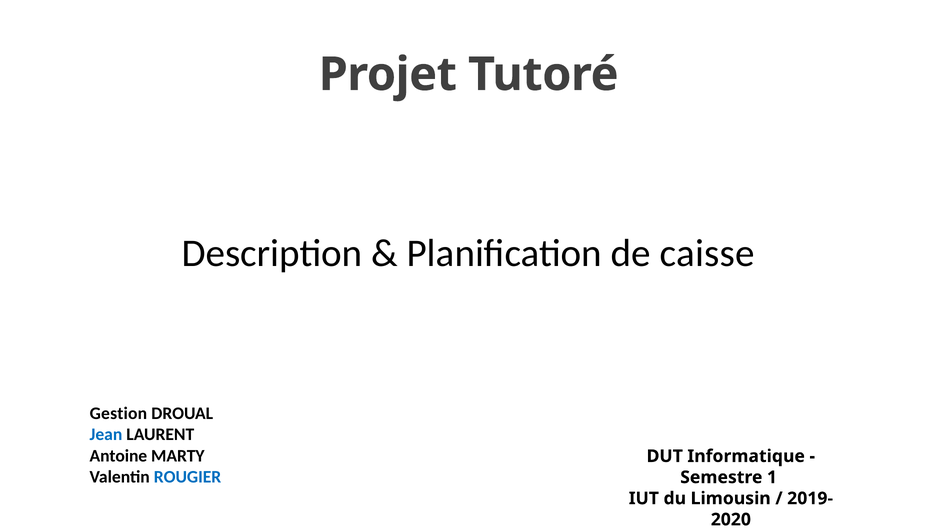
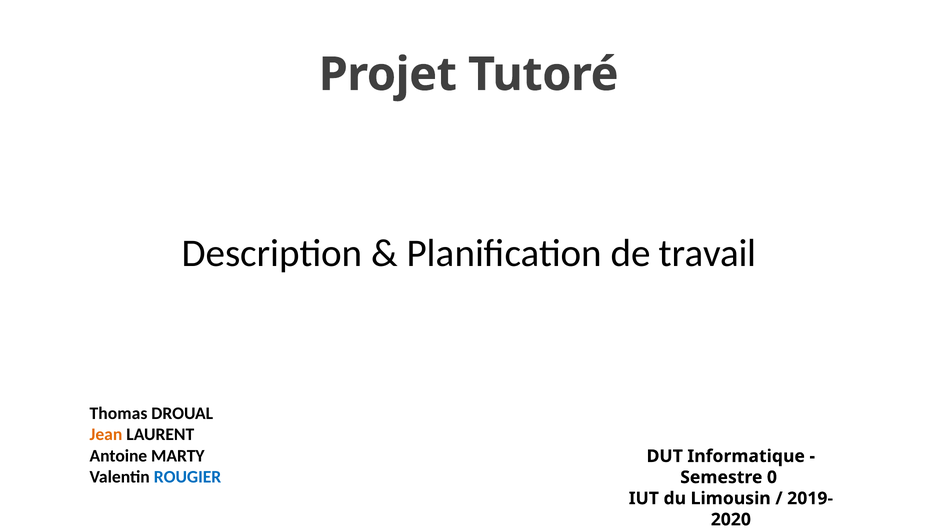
caisse: caisse -> travail (708, 253)
Gestion: Gestion -> Thomas (118, 413)
Jean colour: blue -> orange (106, 434)
1: 1 -> 0 (772, 477)
